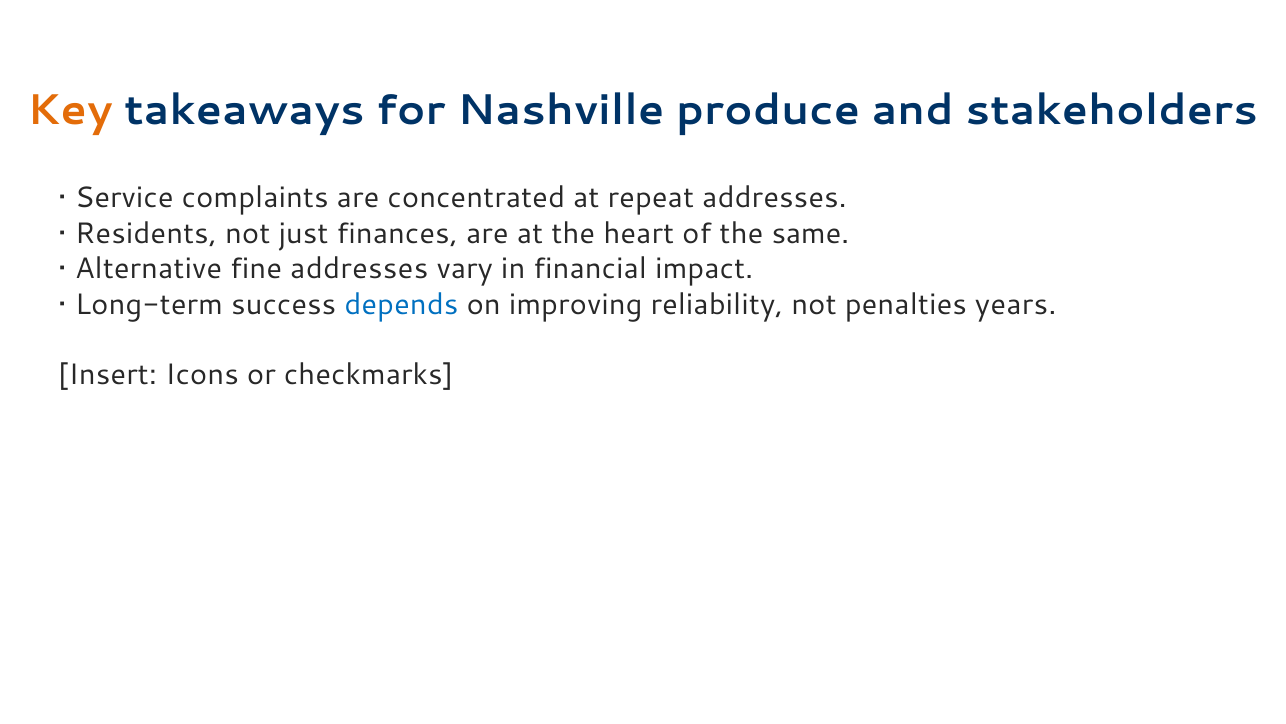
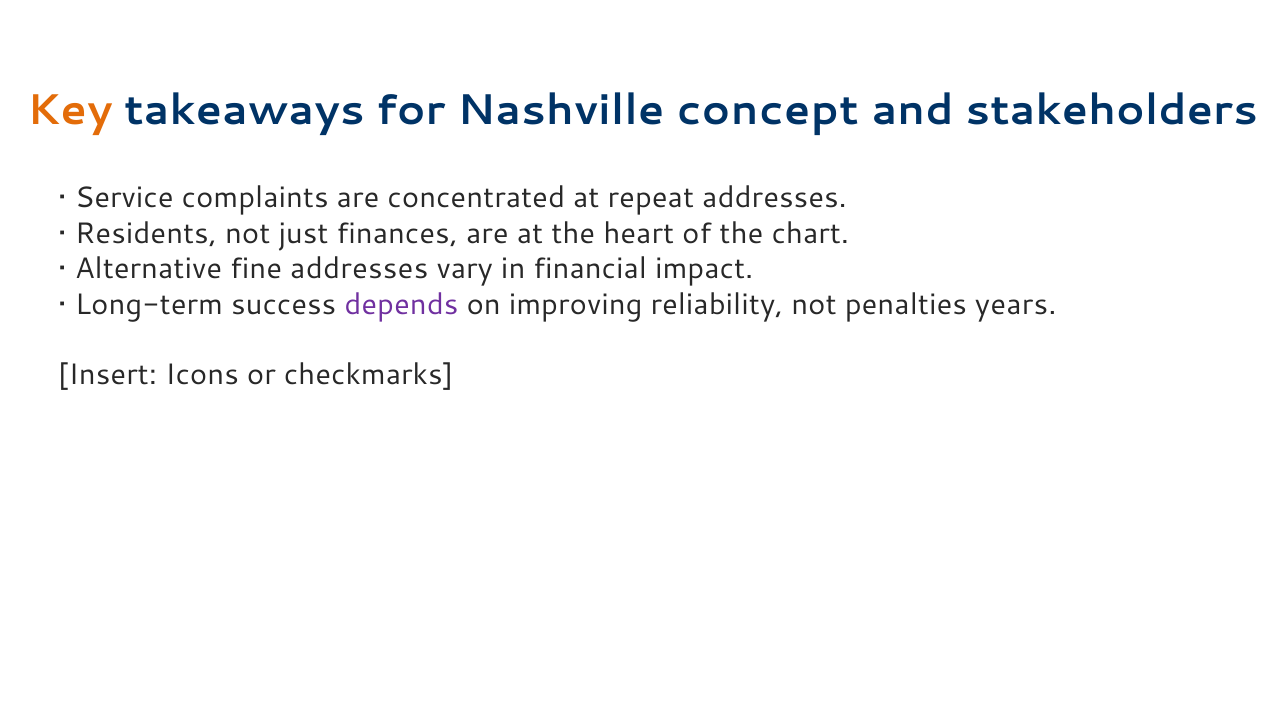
produce: produce -> concept (768, 111)
same: same -> chart (810, 233)
depends colour: blue -> purple (401, 304)
